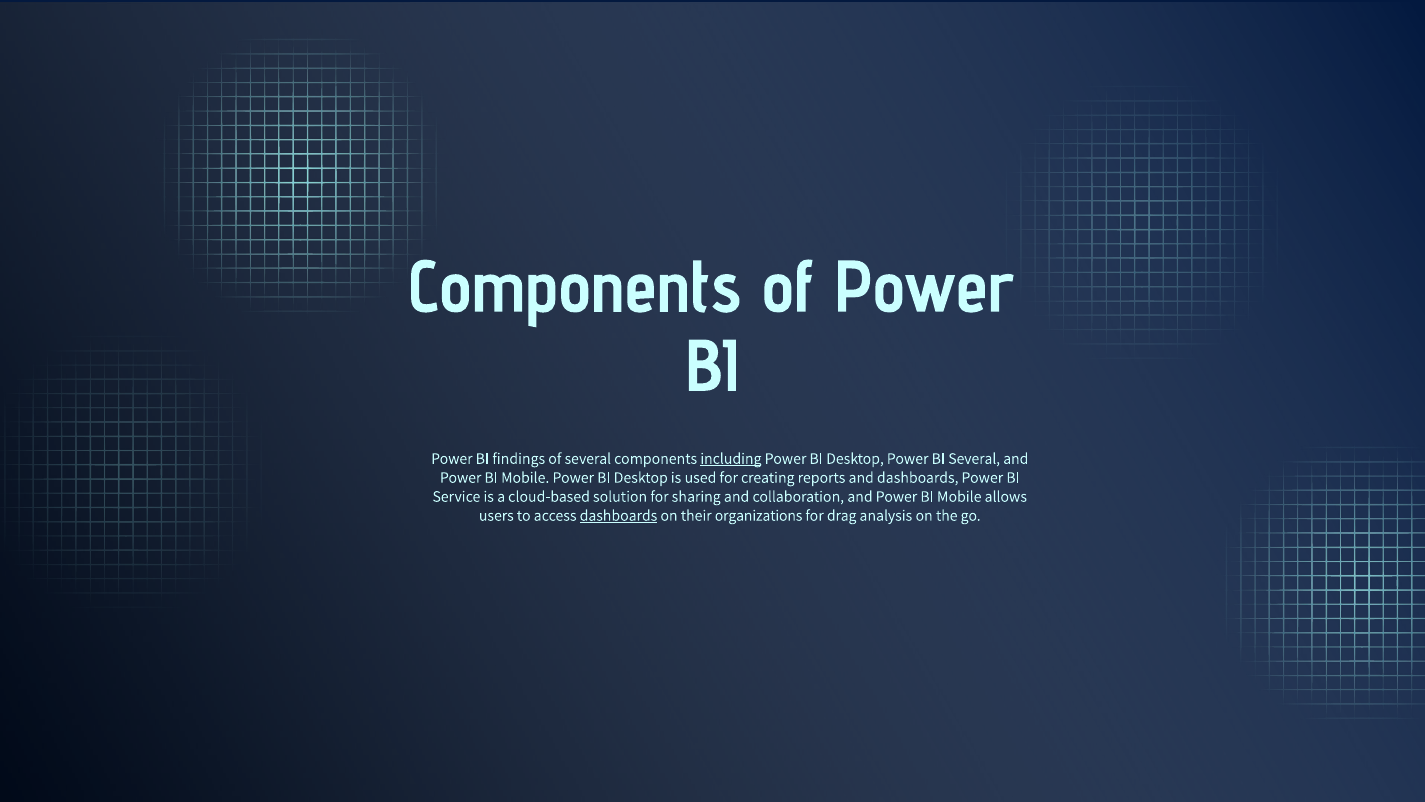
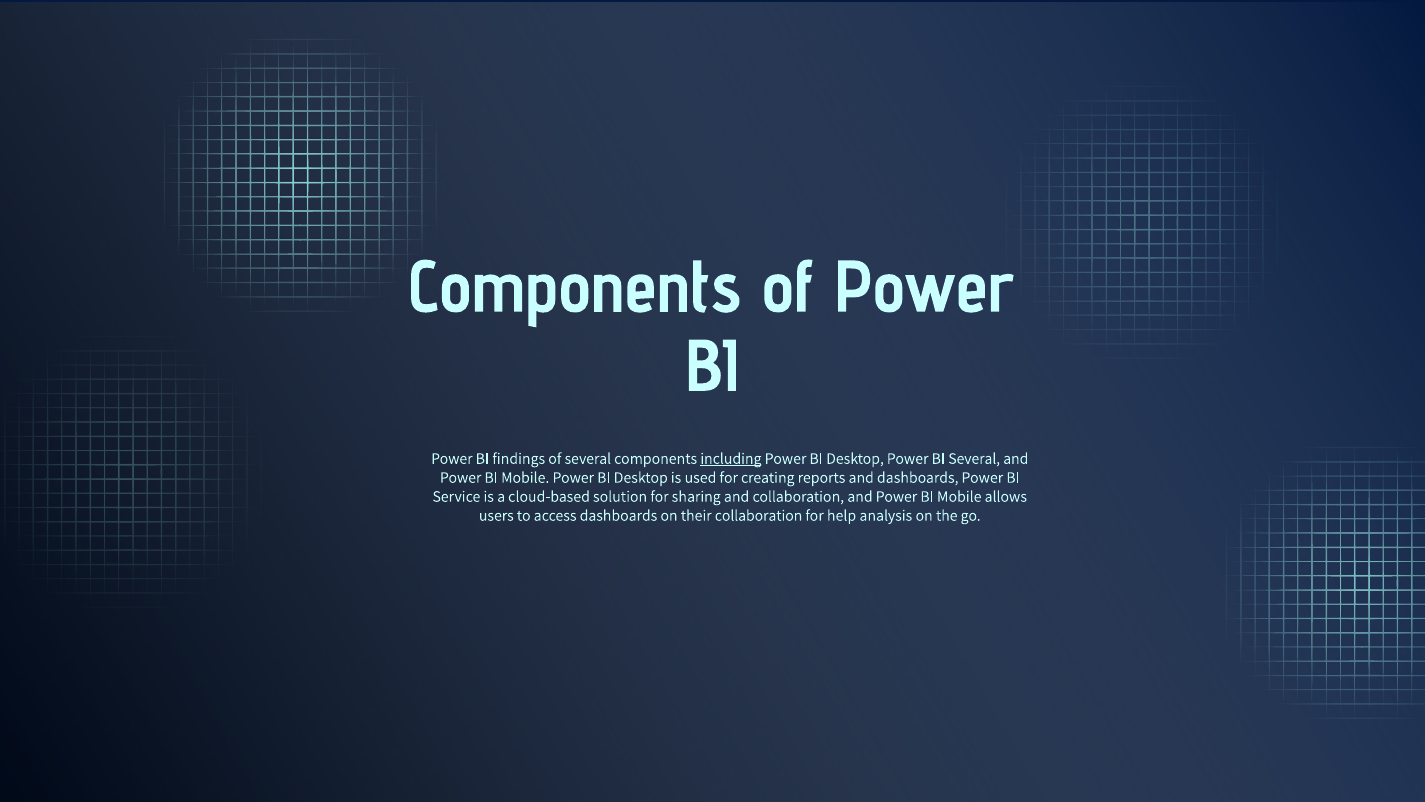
dashboards underline: present -> none (618, 515)
their organizations: organizations -> collaboration (759, 515)
drag: drag -> help (842, 515)
